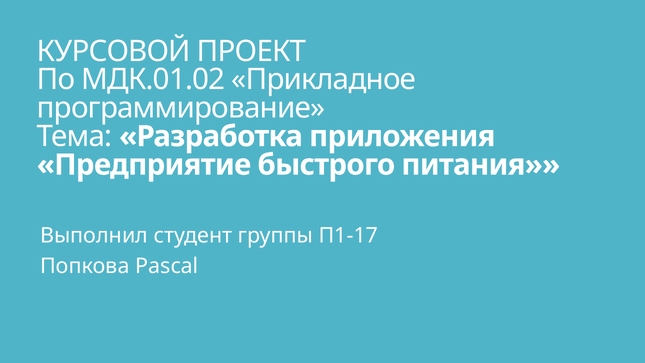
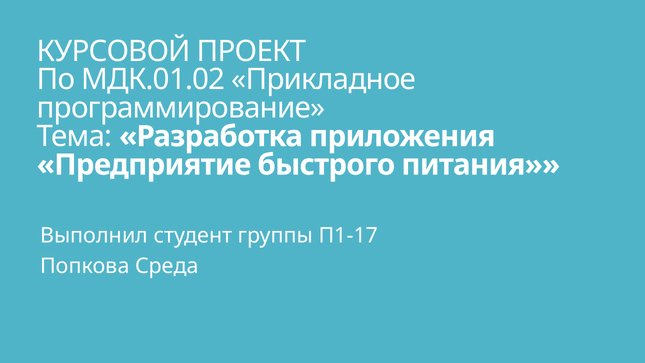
Pascal: Pascal -> Среда (167, 266)
